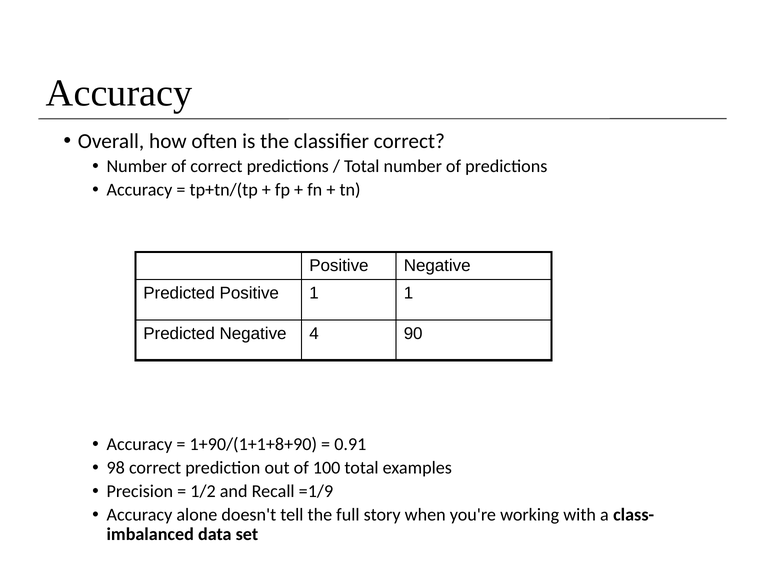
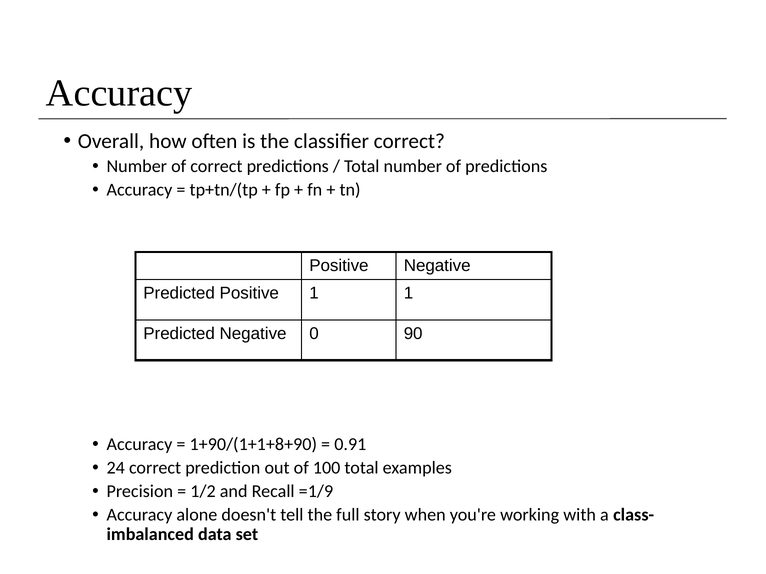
4: 4 -> 0 (314, 334)
98: 98 -> 24 (116, 468)
